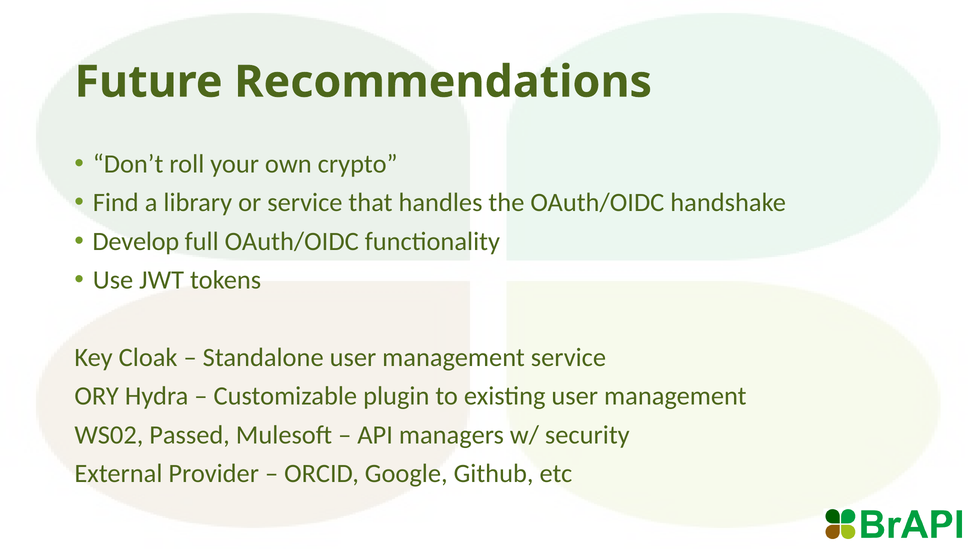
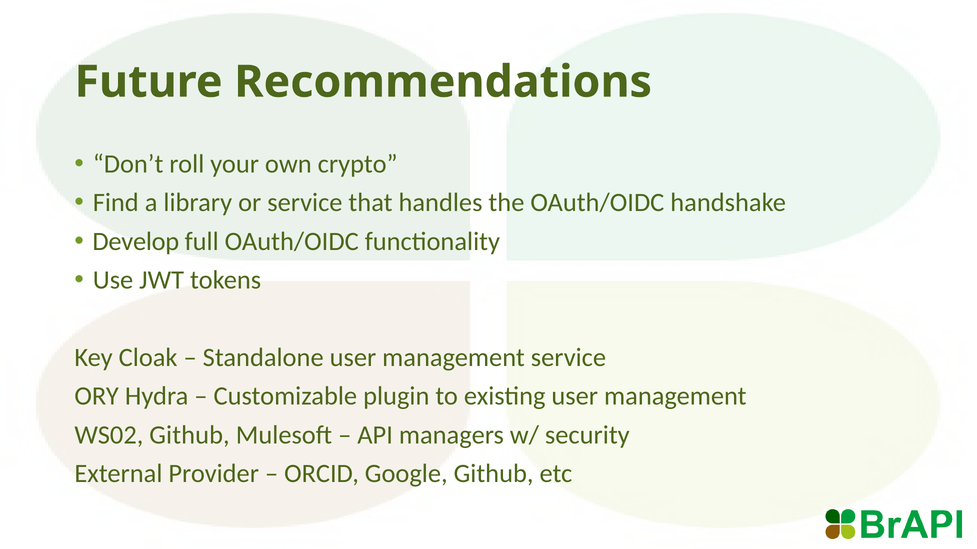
WS02 Passed: Passed -> Github (190, 435)
